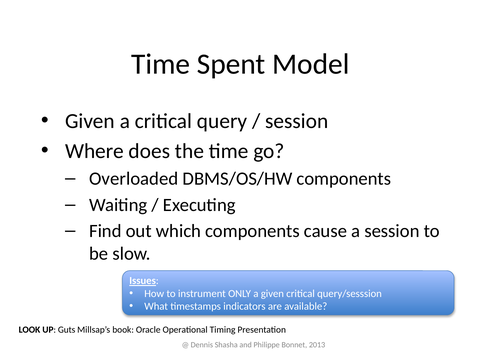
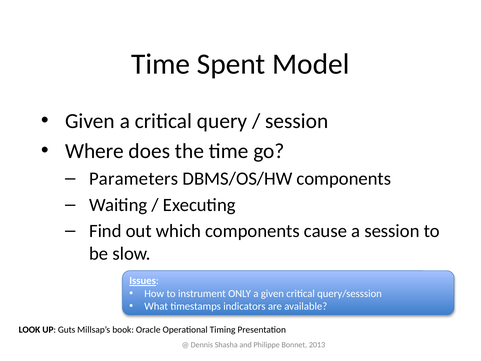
Overloaded: Overloaded -> Parameters (134, 178)
